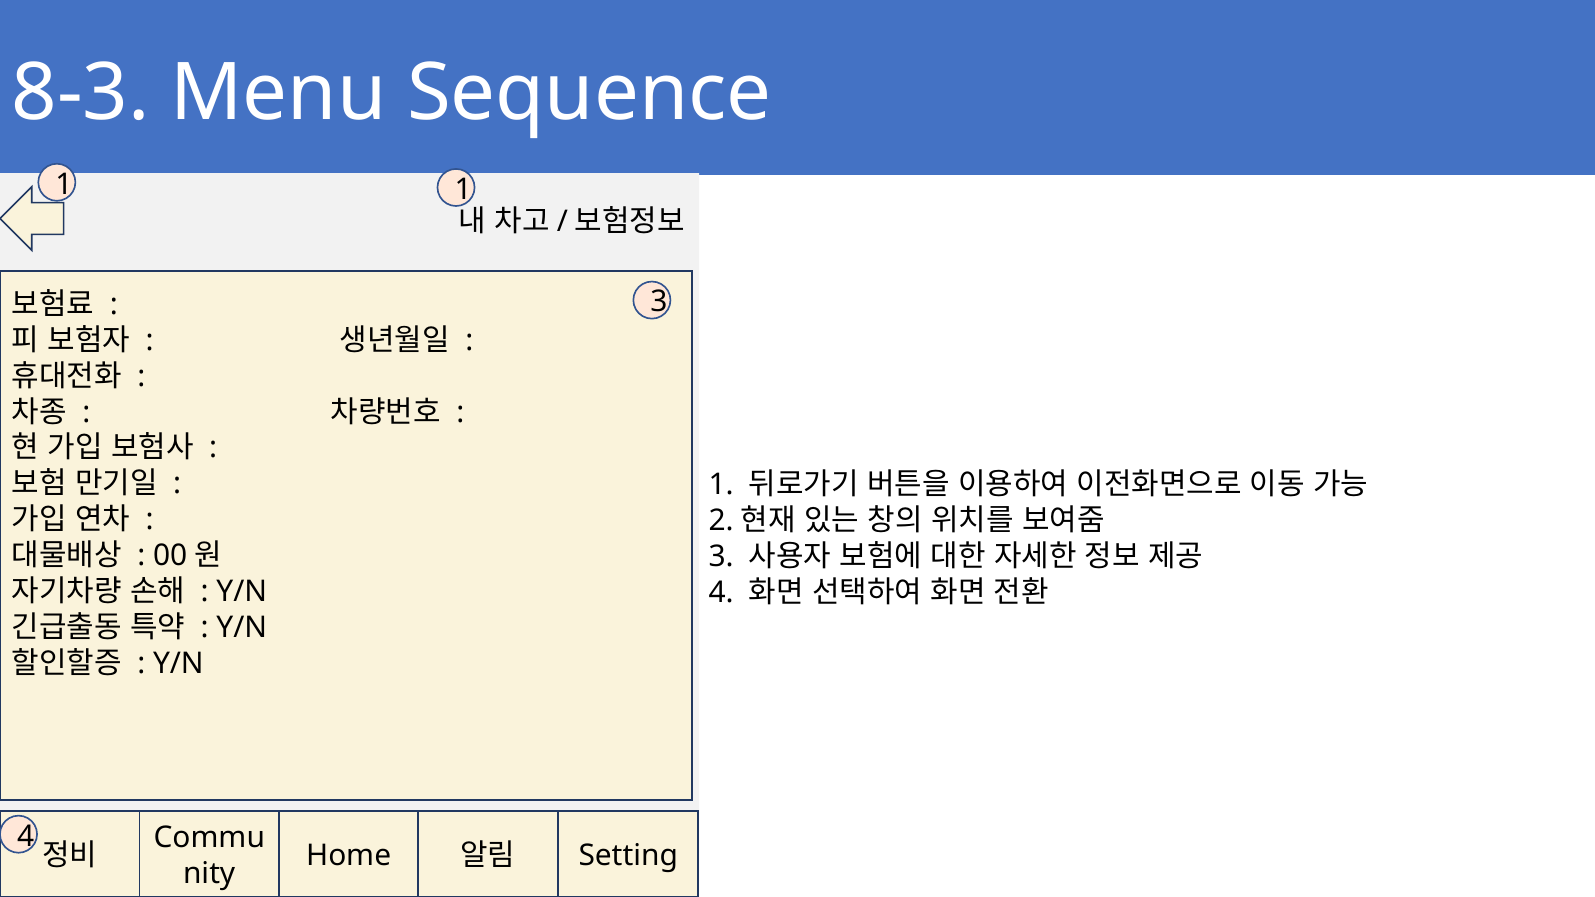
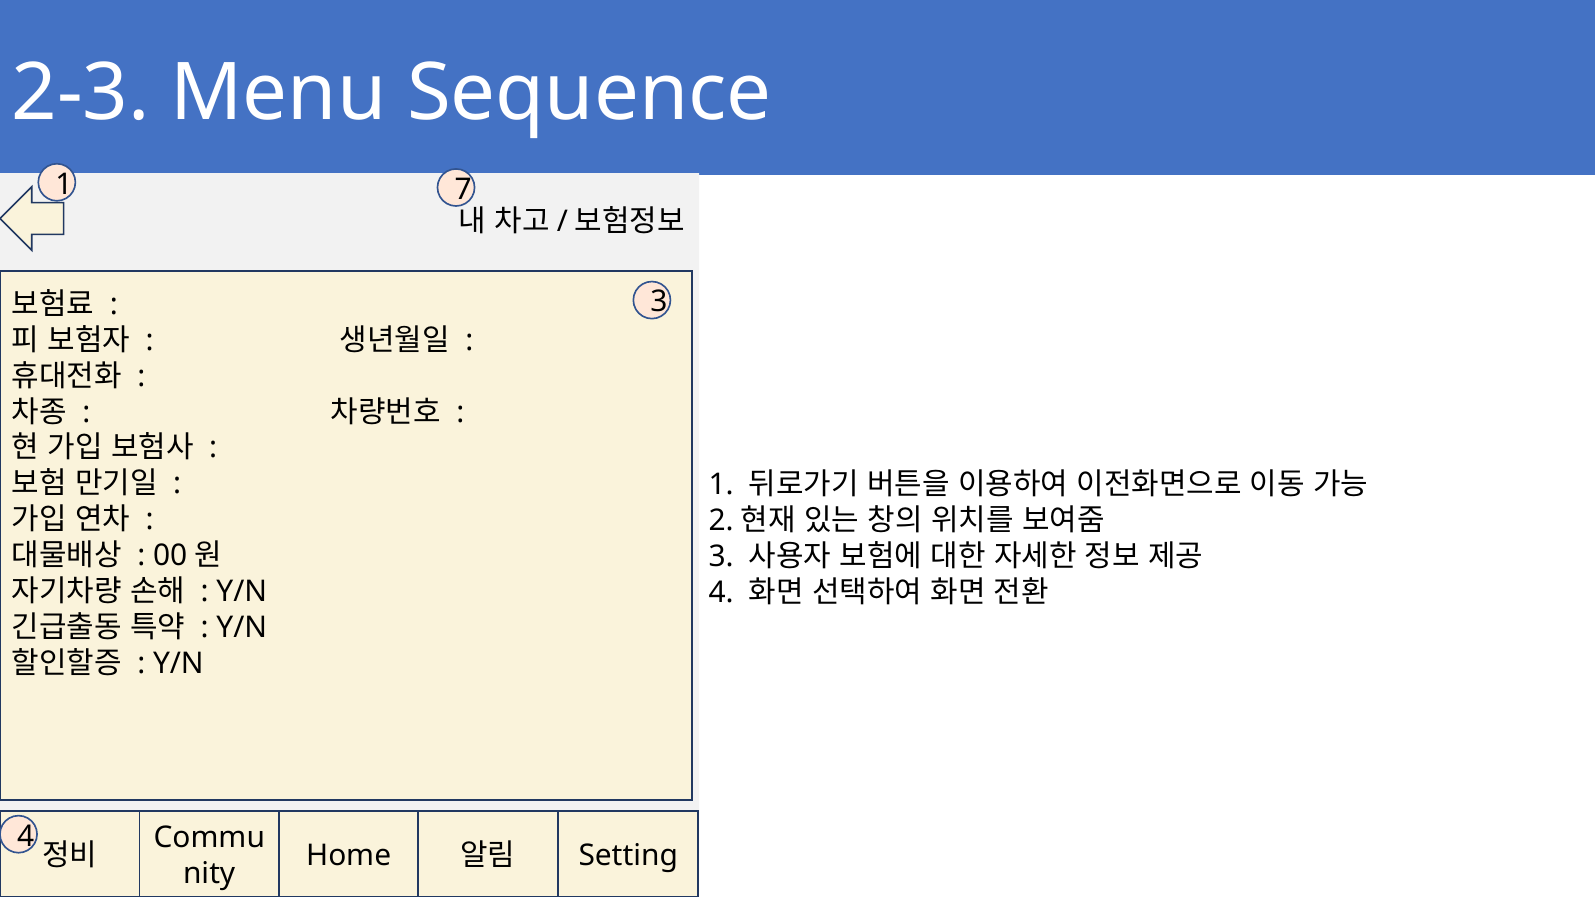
8-3: 8-3 -> 2-3 (81, 93)
1: 1 -> 7 (463, 190)
